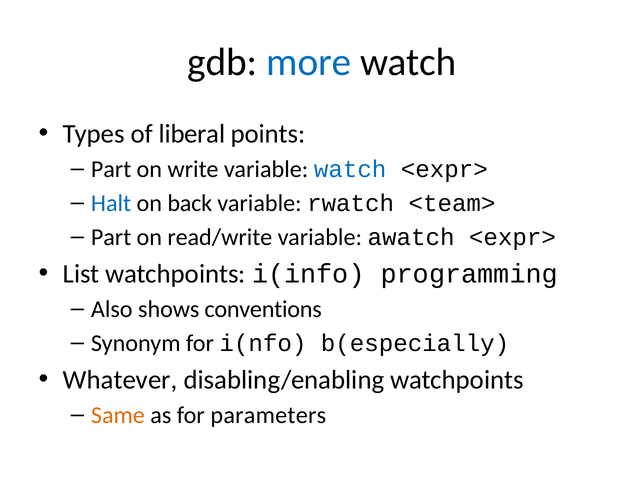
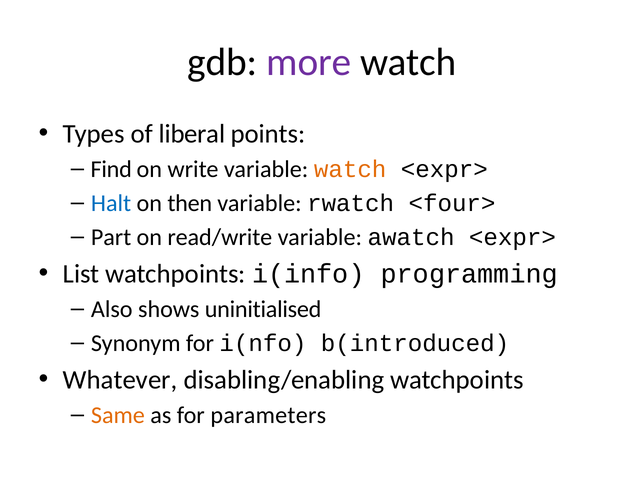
more colour: blue -> purple (309, 62)
Part: Part -> Find (111, 169)
watch colour: blue -> orange (350, 169)
back: back -> then (190, 203)
<team>: <team> -> <four> (452, 203)
conventions: conventions -> uninitialised (263, 309)
b(especially: b(especially -> b(introduced (415, 343)
